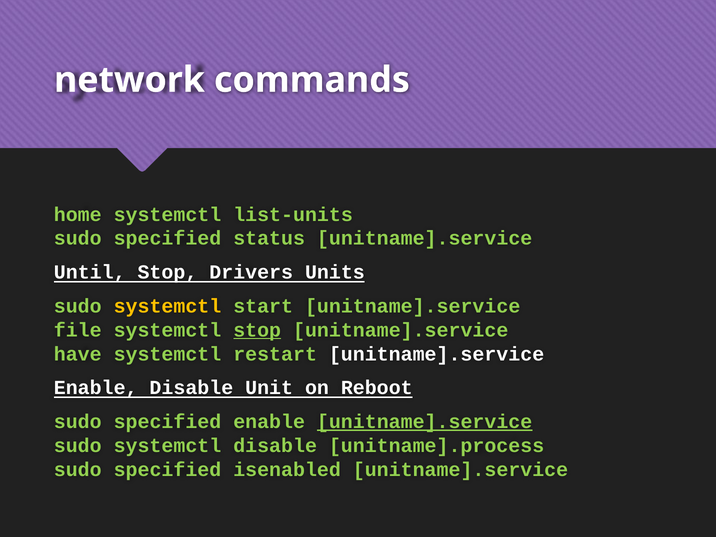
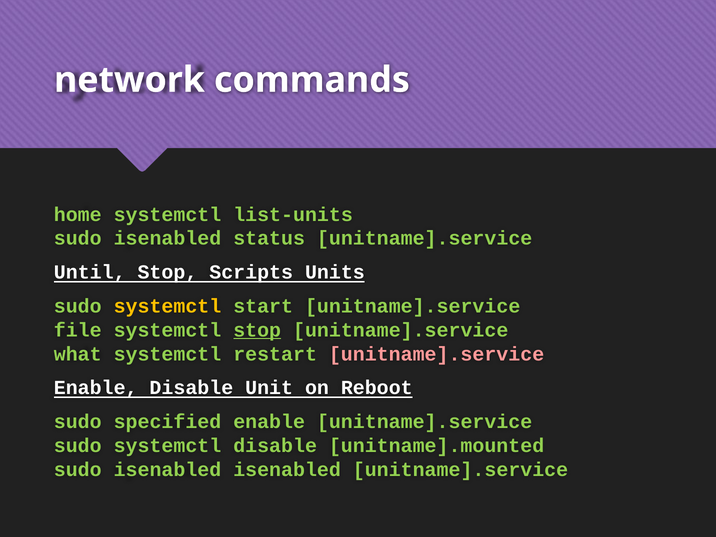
specified: specified -> isenabled (167, 238)
Drivers: Drivers -> Scripts (251, 272)
have: have -> what (78, 354)
unitname].service colour: white -> pink (437, 354)
unitname].service underline: present -> none (425, 422)
unitname].process: unitname].process -> unitname].mounted (437, 446)
specified: specified -> isenabled (167, 469)
